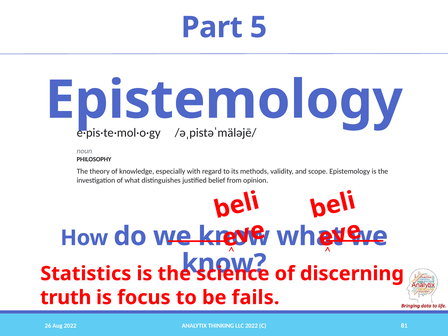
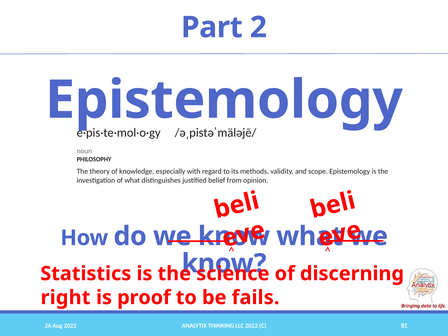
5: 5 -> 2 (258, 27)
truth: truth -> right (66, 298)
focus: focus -> proof (144, 298)
